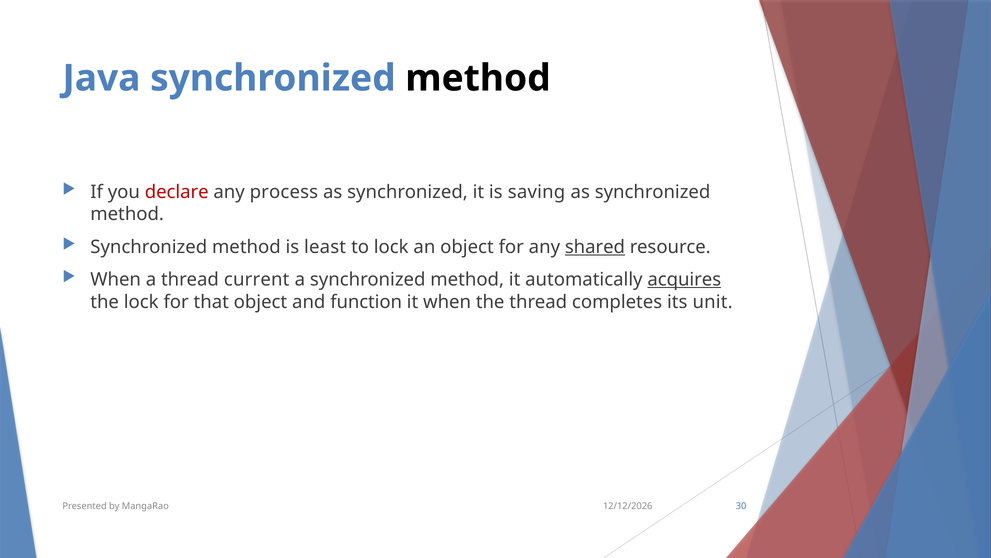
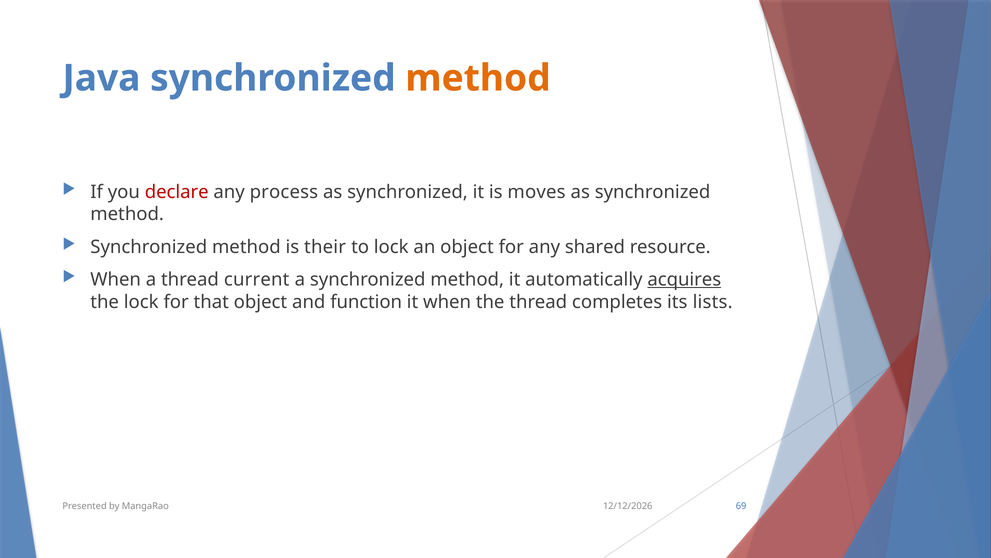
method colour: black -> orange (478, 78)
saving: saving -> moves (537, 192)
least: least -> their (325, 247)
shared underline: present -> none (595, 247)
unit: unit -> lists (713, 302)
30: 30 -> 69 (741, 506)
